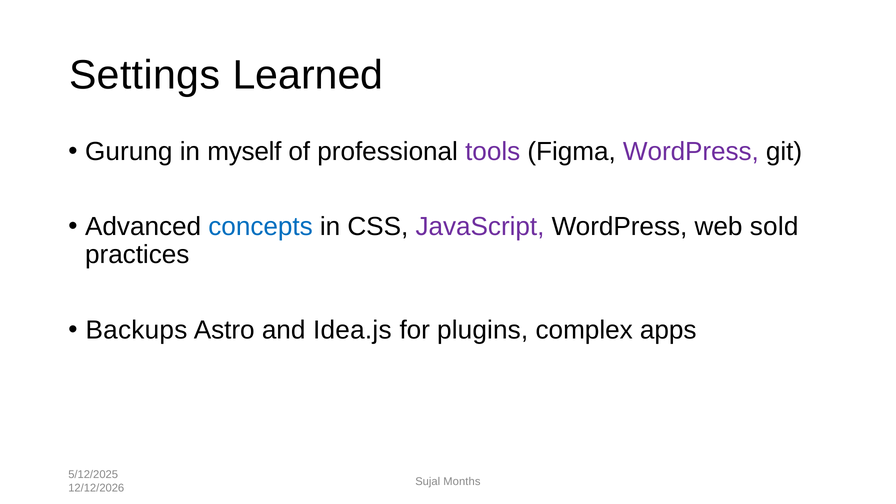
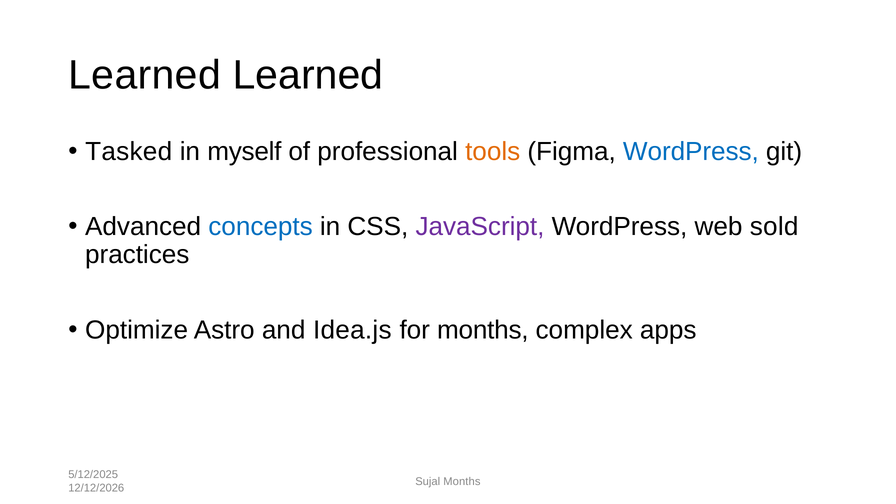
Settings: Settings -> Learned (145, 75)
Gurung: Gurung -> Tasked (129, 151)
tools colour: purple -> orange (493, 151)
WordPress colour: purple -> blue (691, 151)
Backups: Backups -> Optimize (137, 330)
for plugins: plugins -> months (483, 330)
